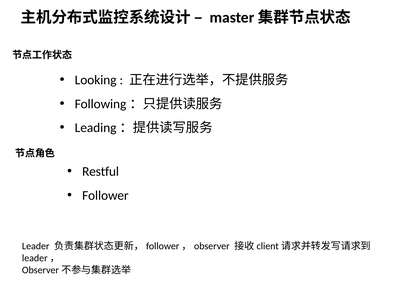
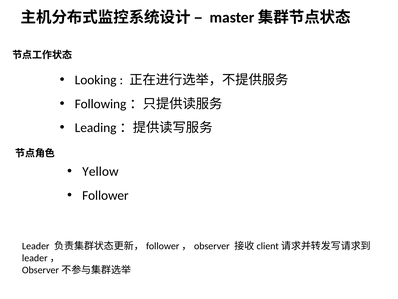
Restful: Restful -> Yellow (100, 171)
